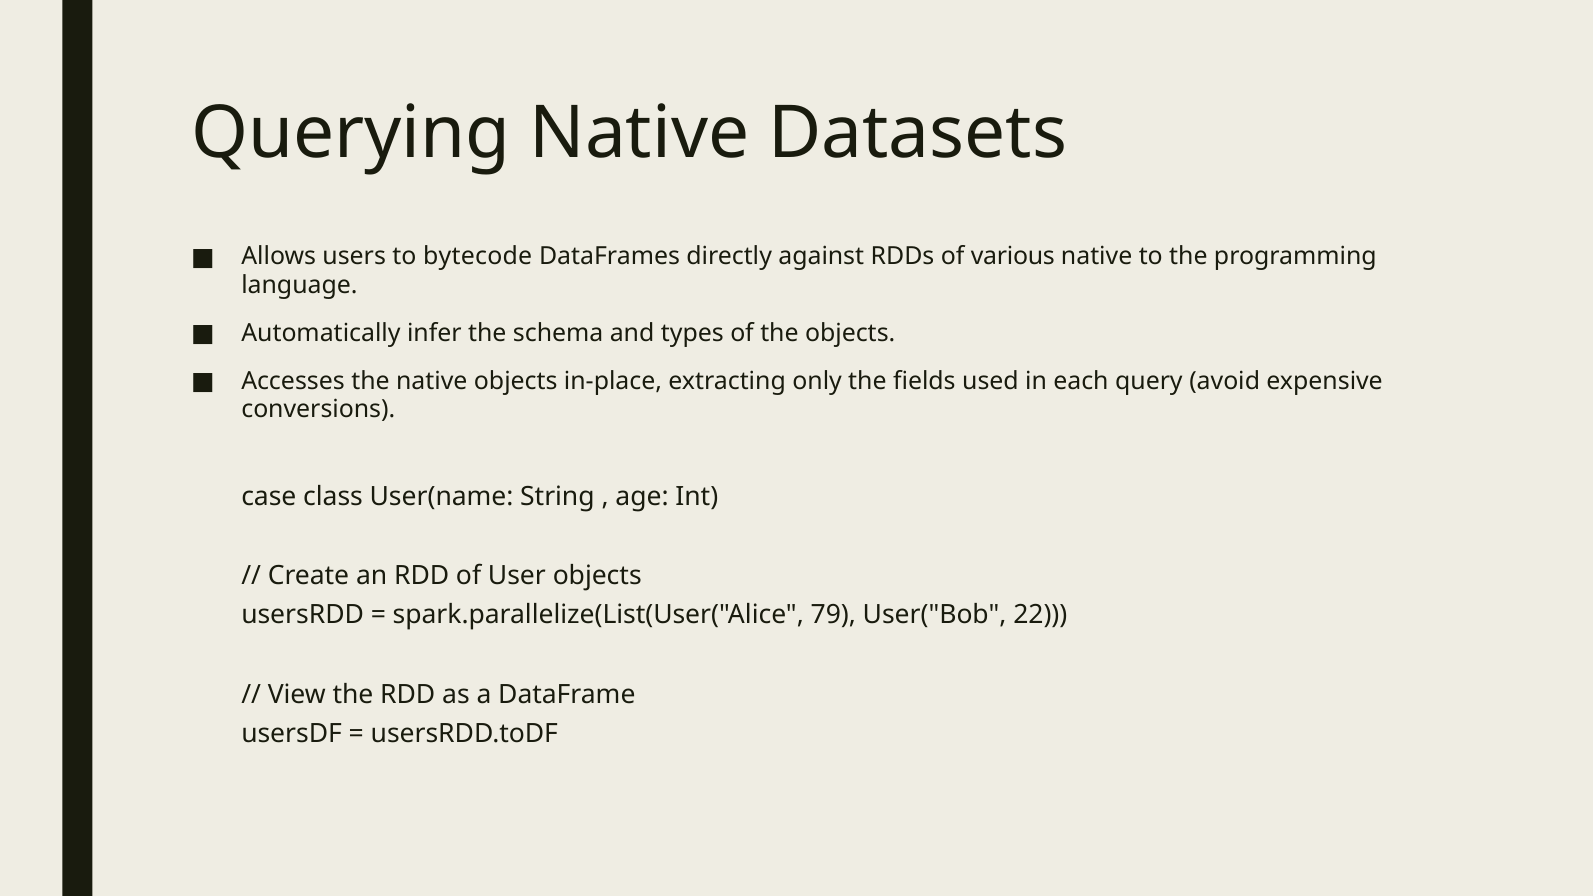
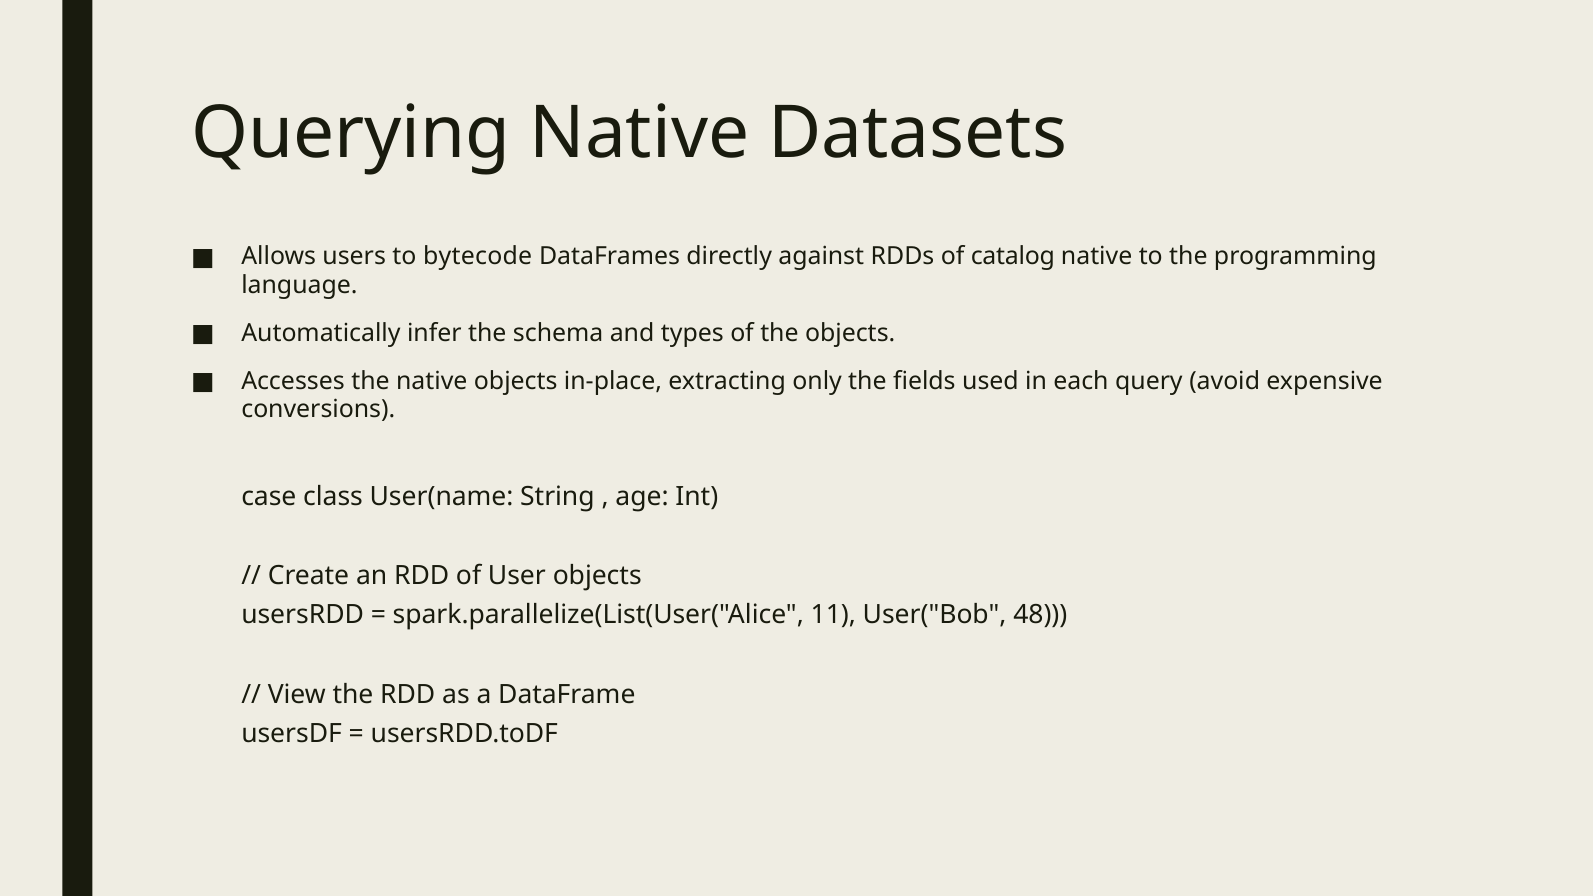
various: various -> catalog (1013, 257)
79: 79 -> 11 (833, 615)
22: 22 -> 48 (1040, 615)
